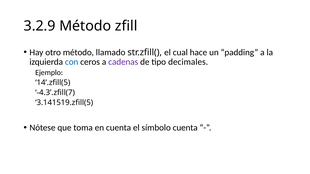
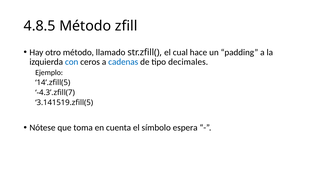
3.2.9: 3.2.9 -> 4.8.5 (40, 26)
cadenas colour: purple -> blue (123, 62)
símbolo cuenta: cuenta -> espera (185, 128)
